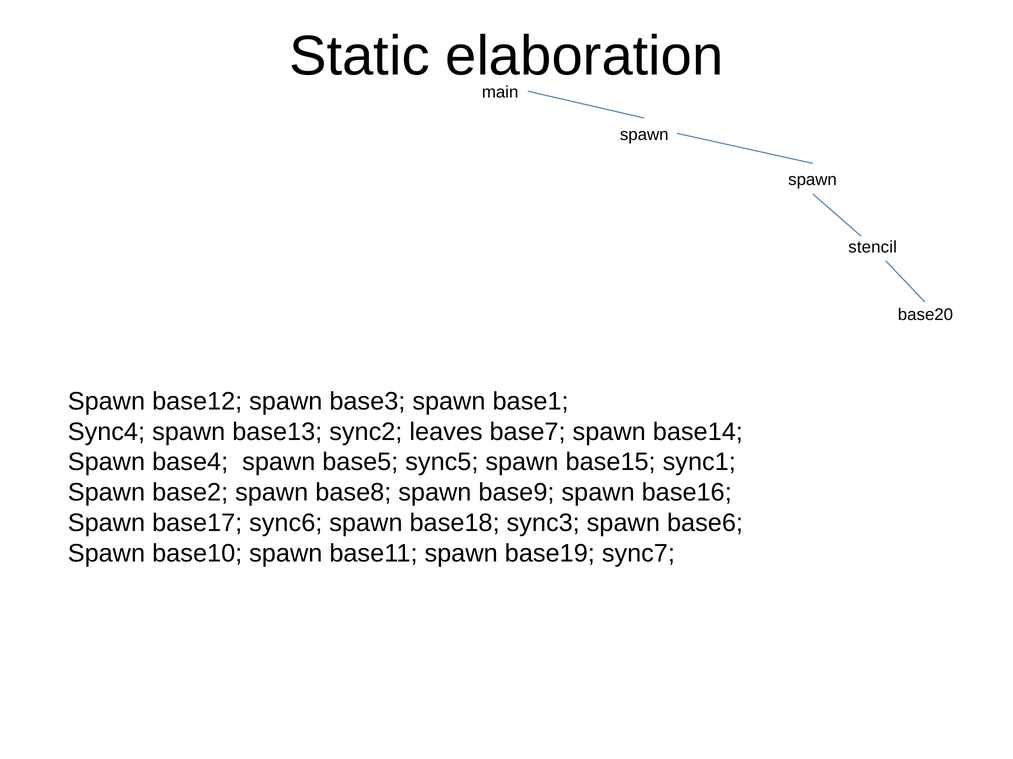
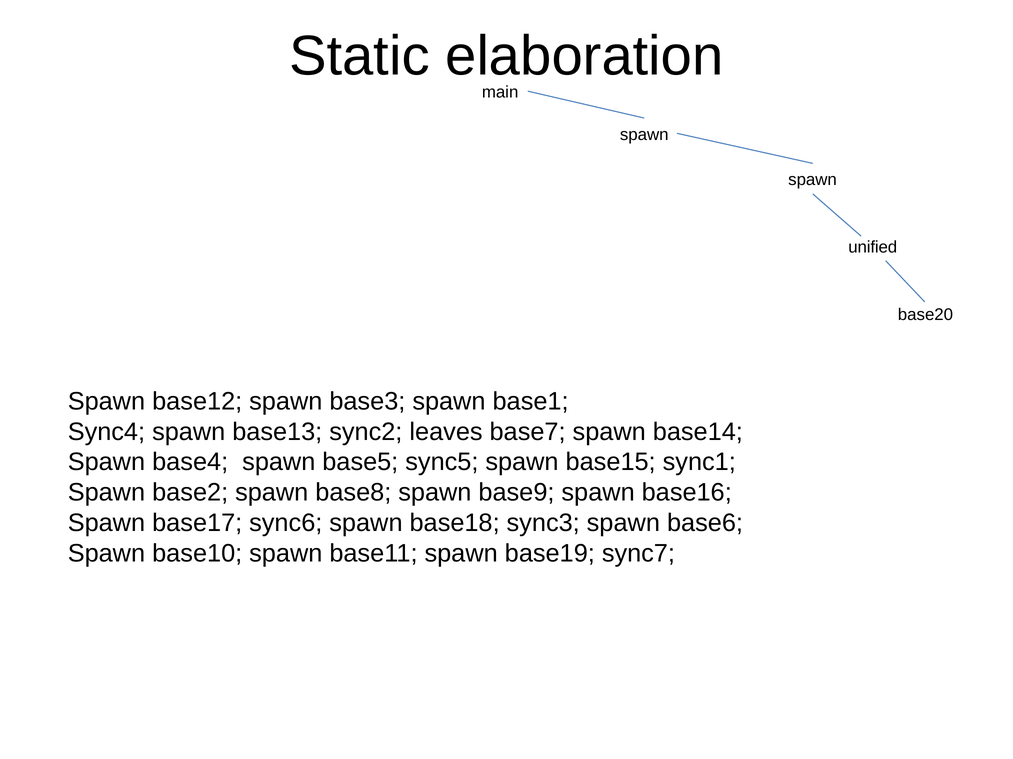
stencil: stencil -> unified (873, 248)
